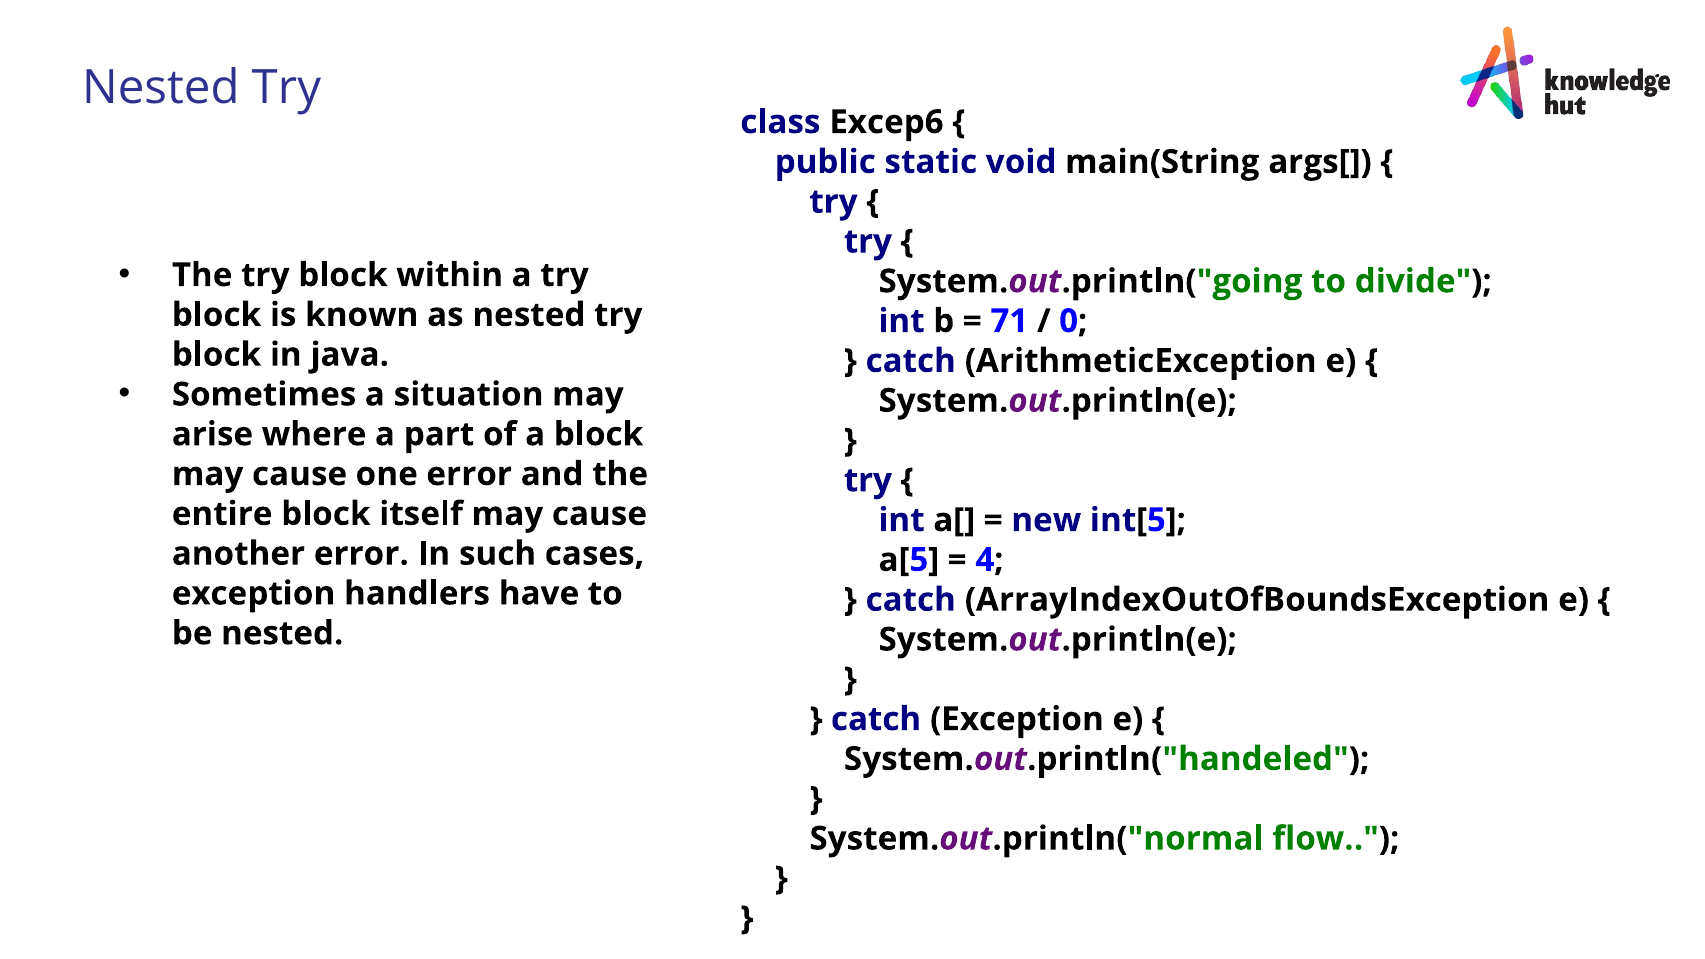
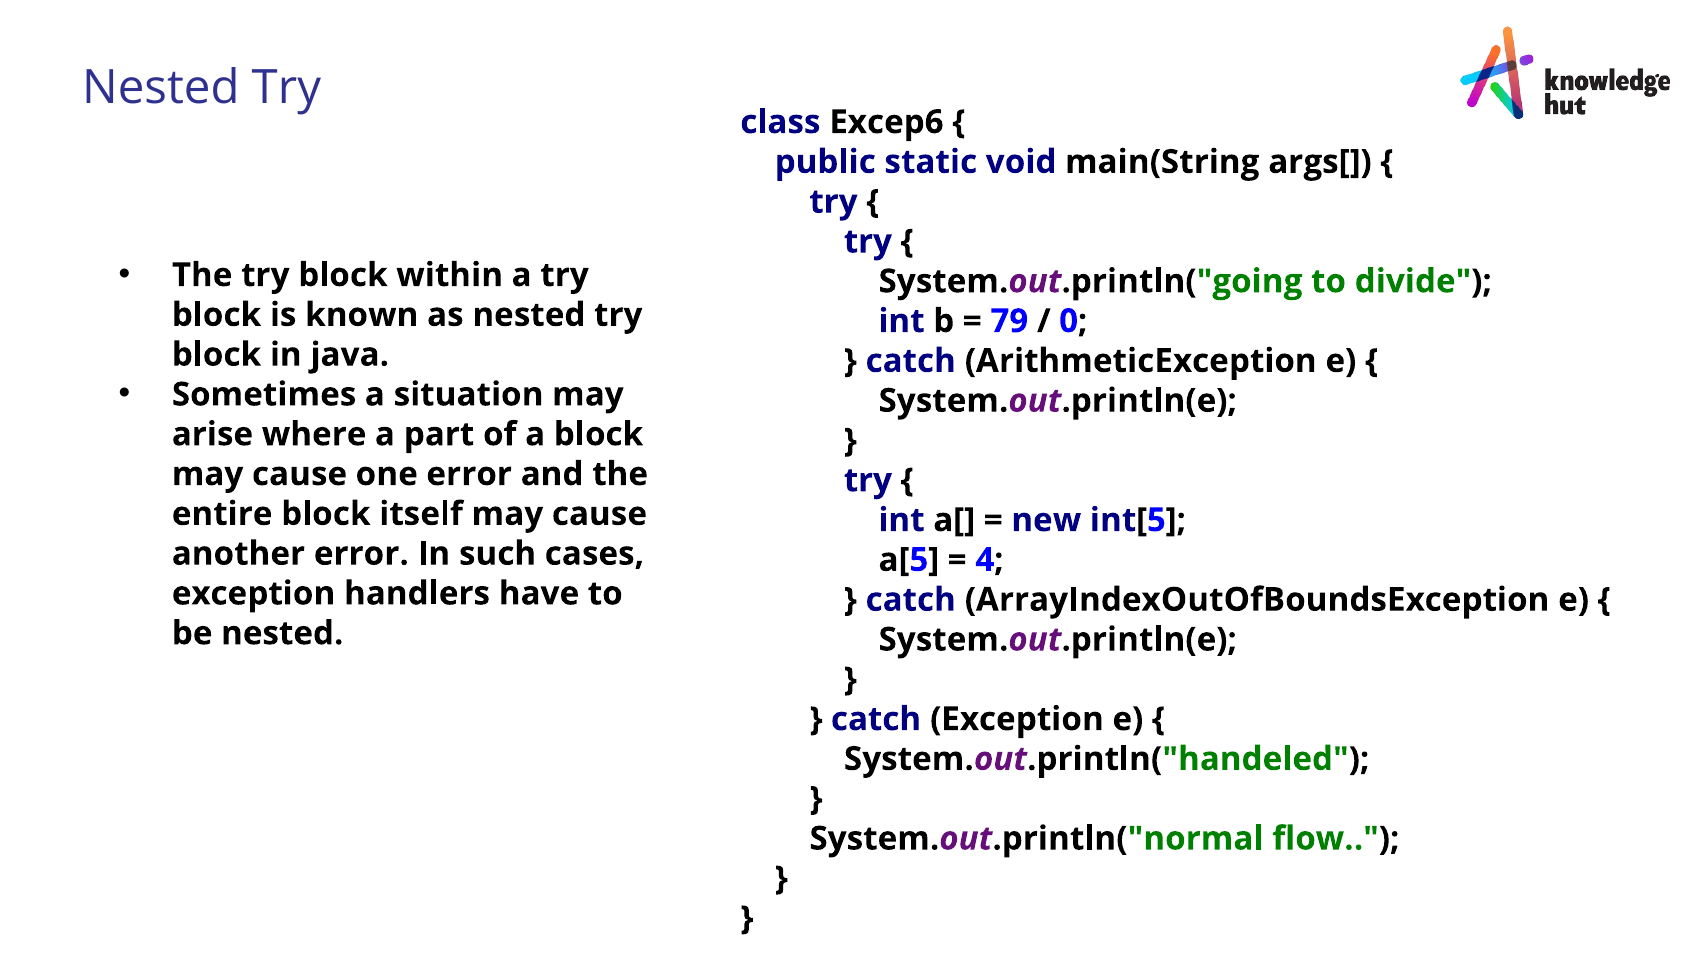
71: 71 -> 79 (1009, 321)
